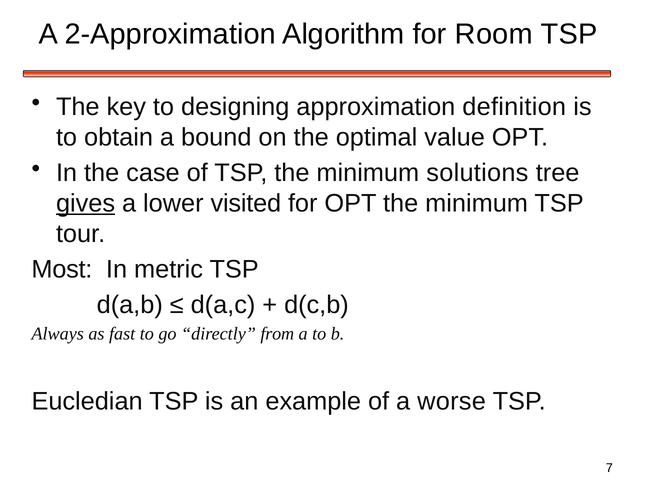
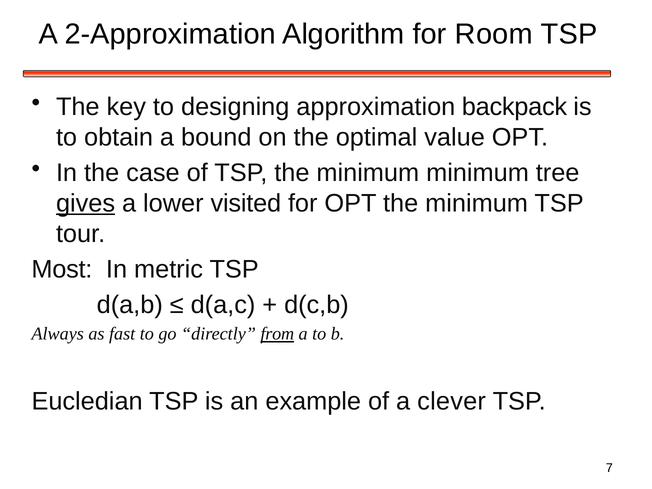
definition: definition -> backpack (514, 107)
minimum solutions: solutions -> minimum (478, 173)
from underline: none -> present (277, 334)
worse: worse -> clever (452, 401)
